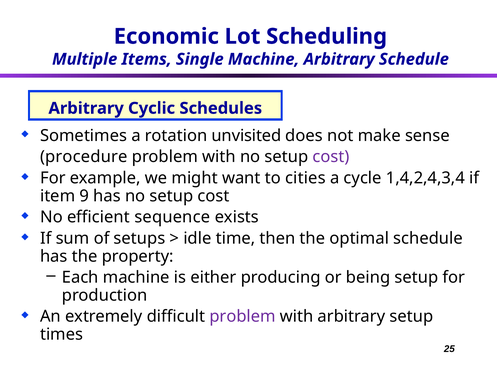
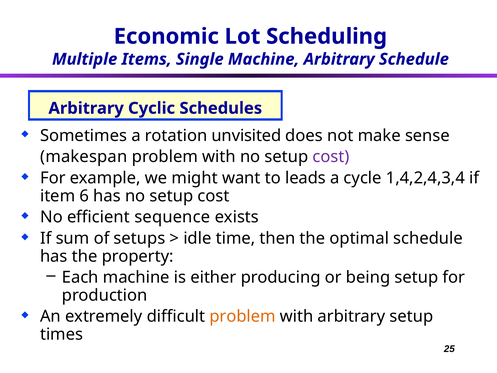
procedure: procedure -> makespan (84, 157)
cities: cities -> leads (306, 178)
9: 9 -> 6 (84, 196)
problem colour: purple -> orange (243, 316)
